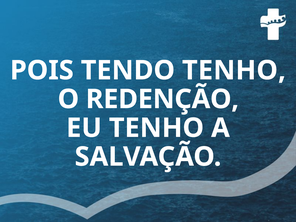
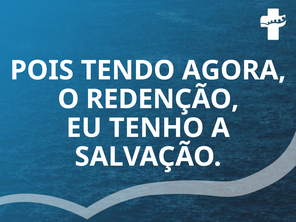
TENDO TENHO: TENHO -> AGORA (234, 70)
